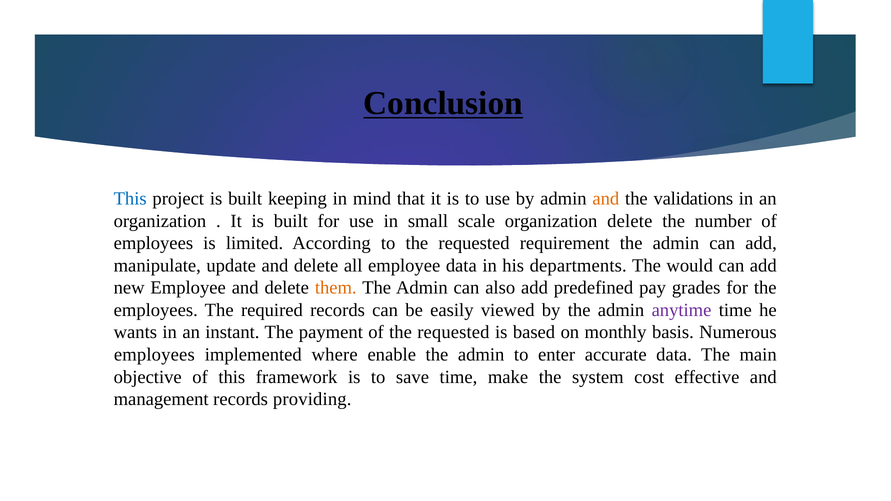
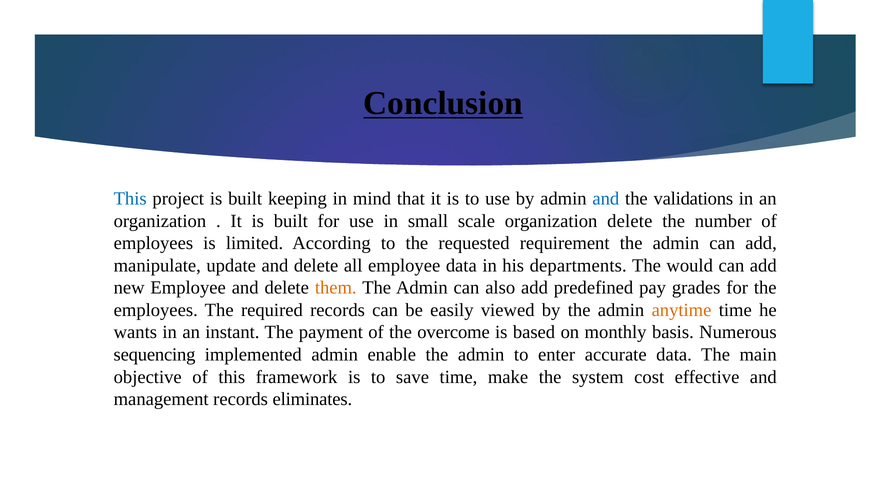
and colour: orange -> blue (606, 199)
anytime colour: purple -> orange (682, 310)
of the requested: requested -> overcome (454, 332)
employees: employees -> sequencing (155, 355)
implemented where: where -> admin (335, 355)
providing: providing -> eliminates (312, 399)
